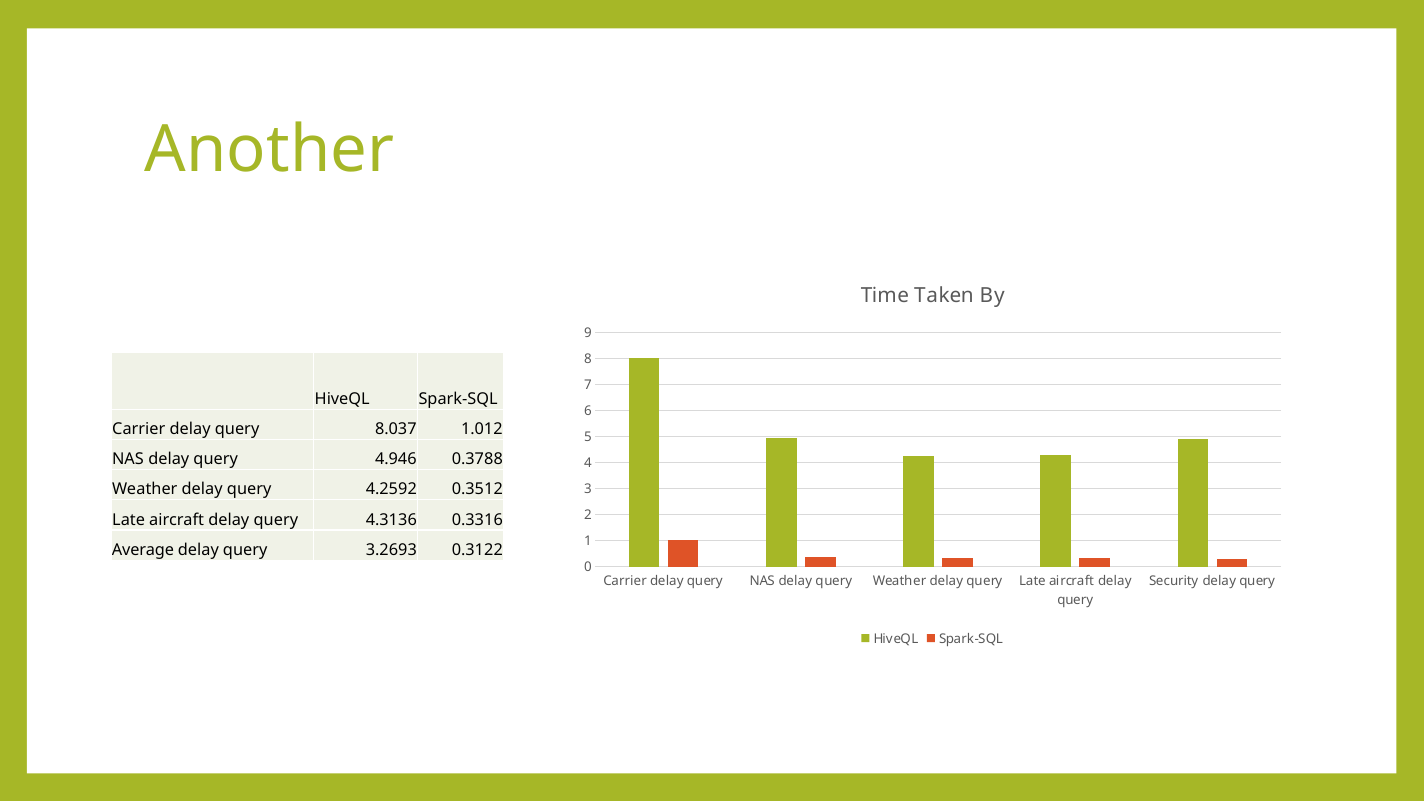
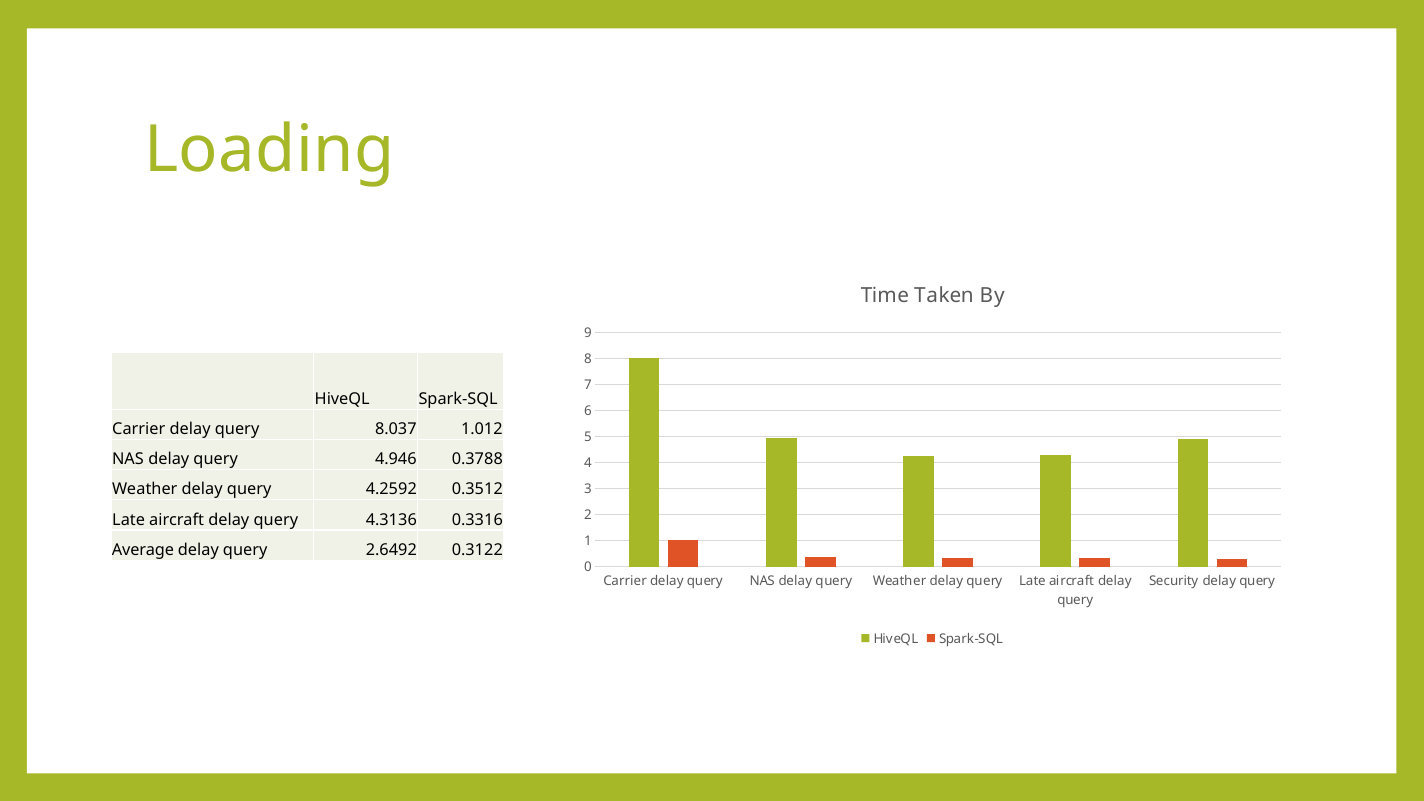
Another: Another -> Loading (269, 150)
3.2693: 3.2693 -> 2.6492 (391, 550)
